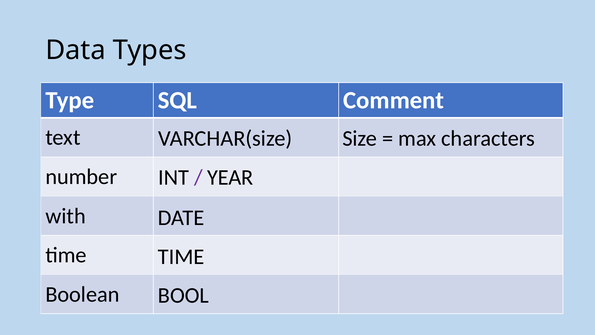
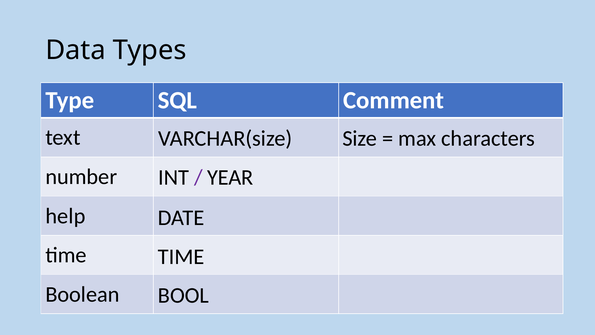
with: with -> help (65, 216)
